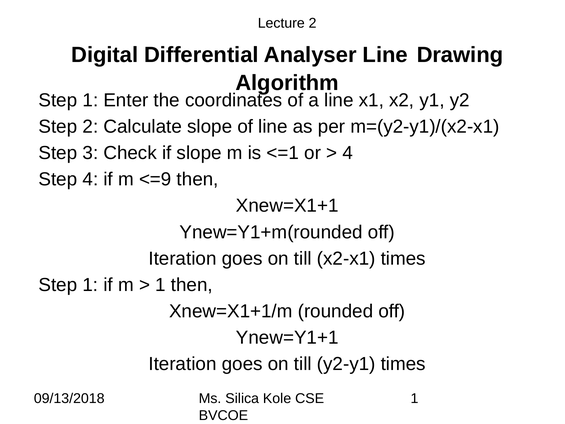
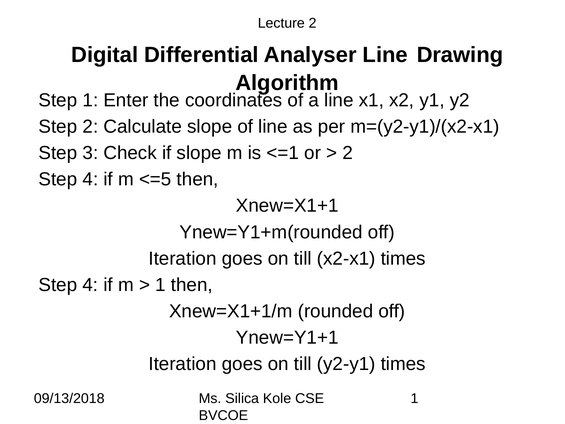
4: 4 -> 2 (348, 153)
<=9: <=9 -> <=5 (155, 179)
1: 1 -> 4 (90, 285)
